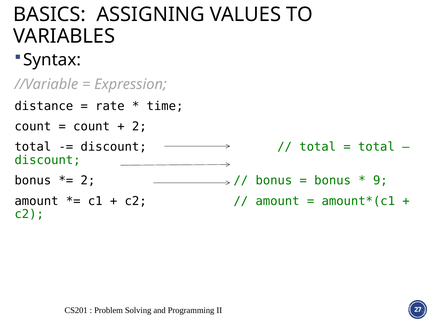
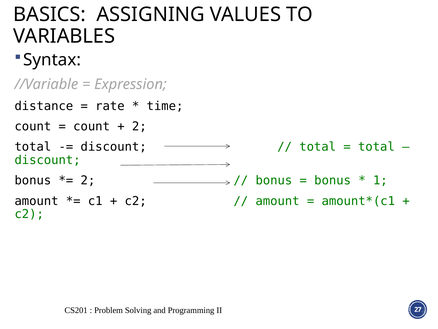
9: 9 -> 1 (380, 180)
